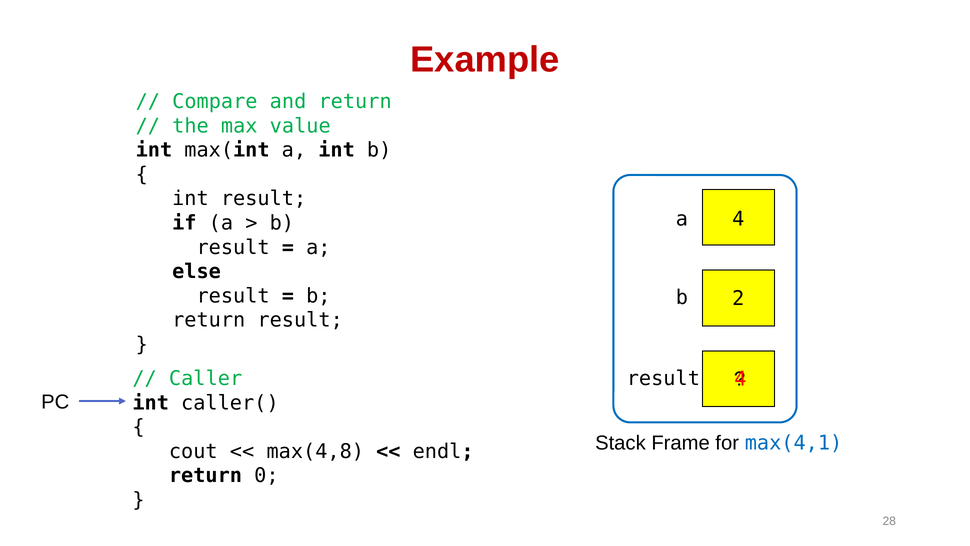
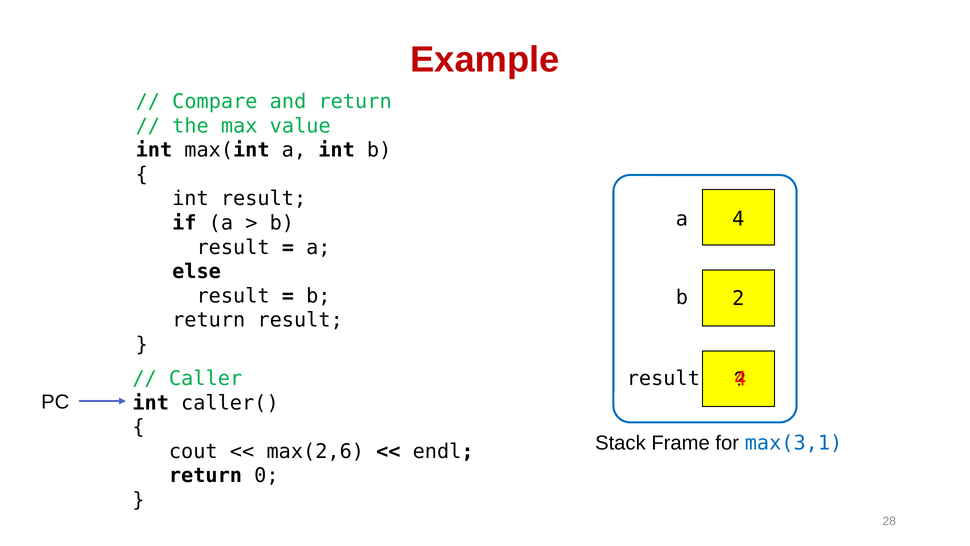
max(4,1: max(4,1 -> max(3,1 (794, 443)
max(4,8: max(4,8 -> max(2,6 (315, 451)
